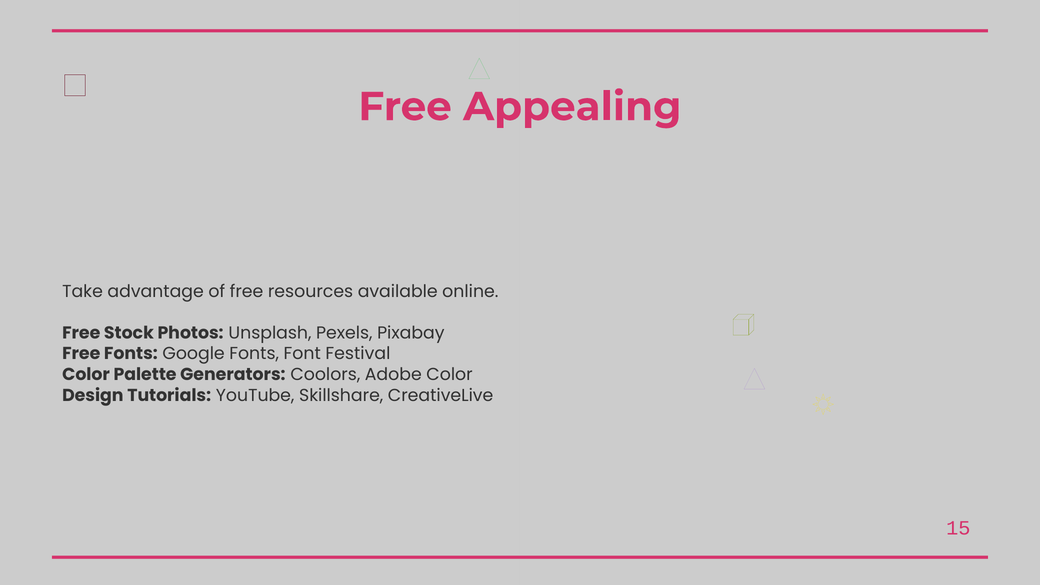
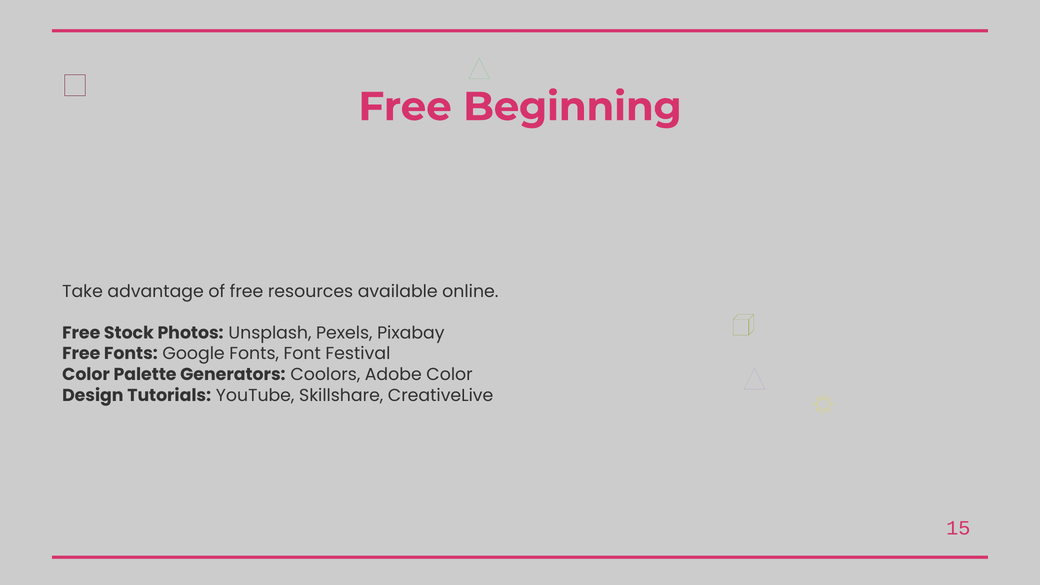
Appealing: Appealing -> Beginning (572, 107)
